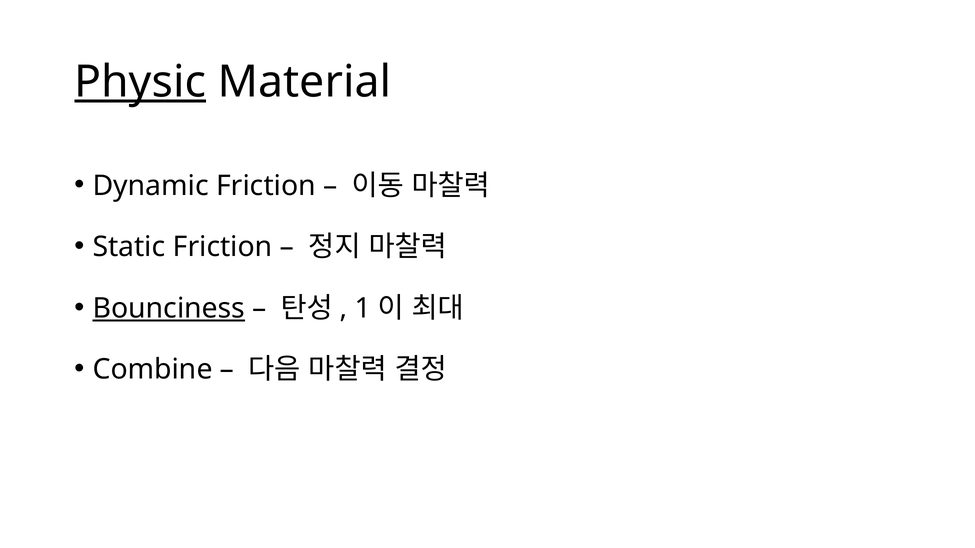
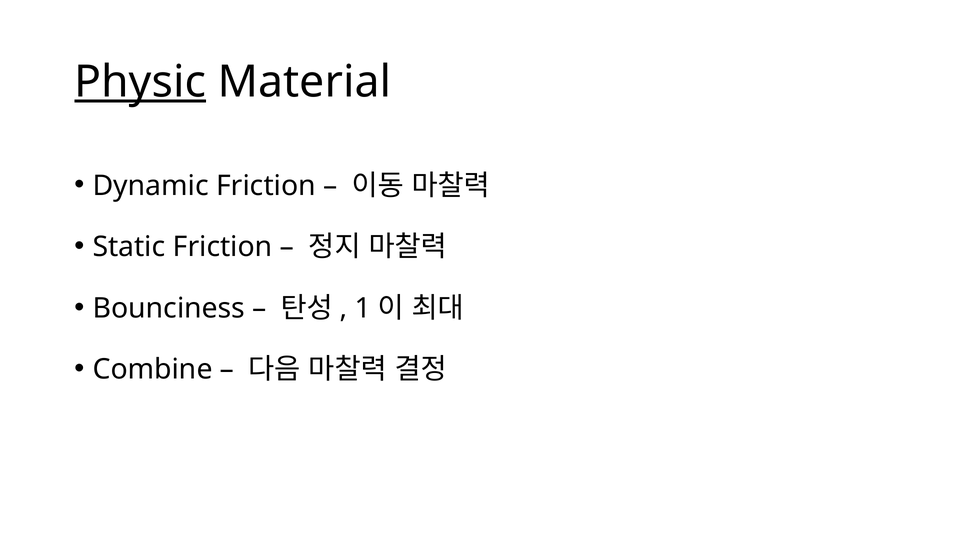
Bounciness underline: present -> none (169, 309)
